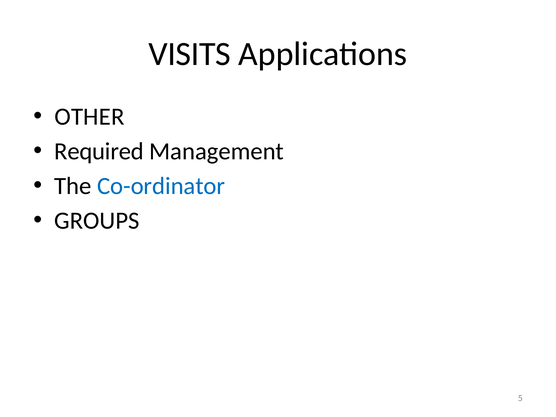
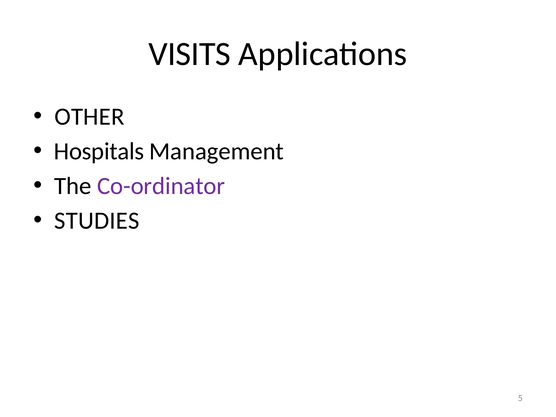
Required: Required -> Hospitals (99, 151)
Co-ordinator colour: blue -> purple (161, 186)
GROUPS: GROUPS -> STUDIES (97, 221)
